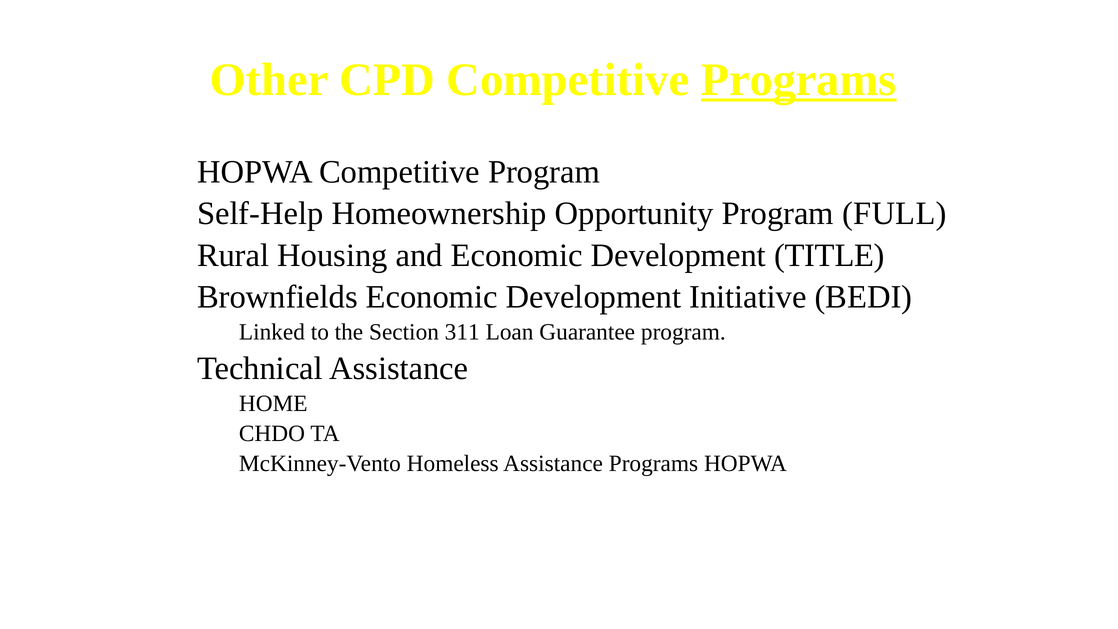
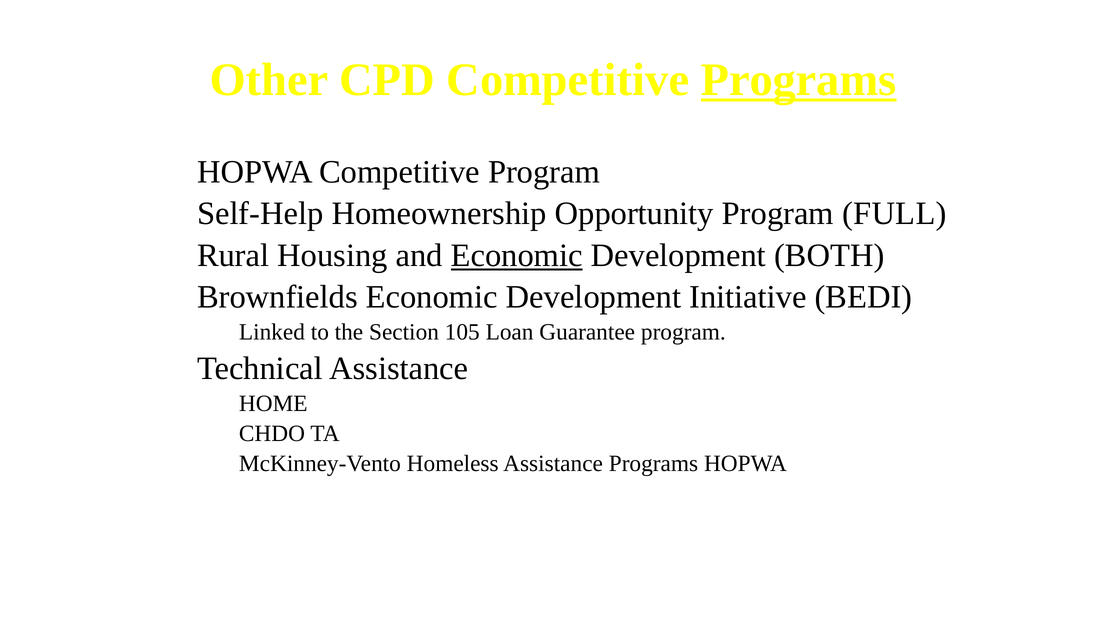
Economic underline: none -> present (517, 255)
TITLE: TITLE -> BOTH (829, 255)
311: 311 -> 105 (462, 332)
